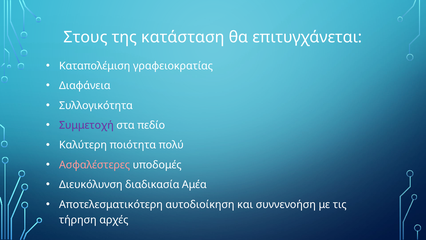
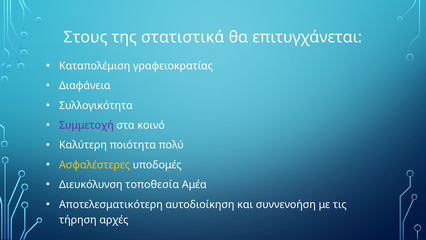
κατάσταση: κατάσταση -> στατιστικά (183, 37)
πεδίο: πεδίο -> κοινό (151, 125)
Ασφαλέστερες colour: pink -> yellow (95, 165)
διαδικασία: διαδικασία -> τοποθεσία (152, 184)
